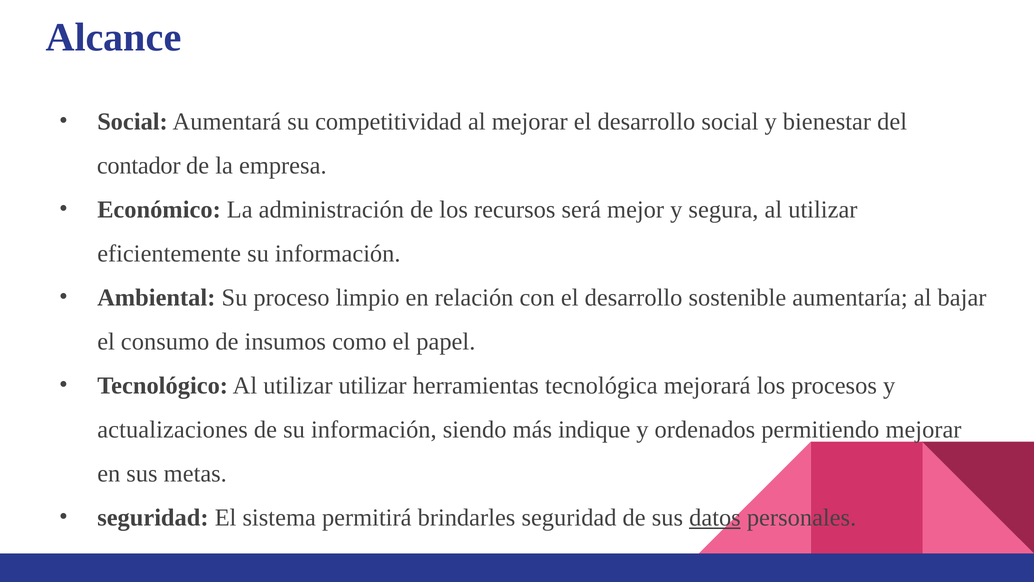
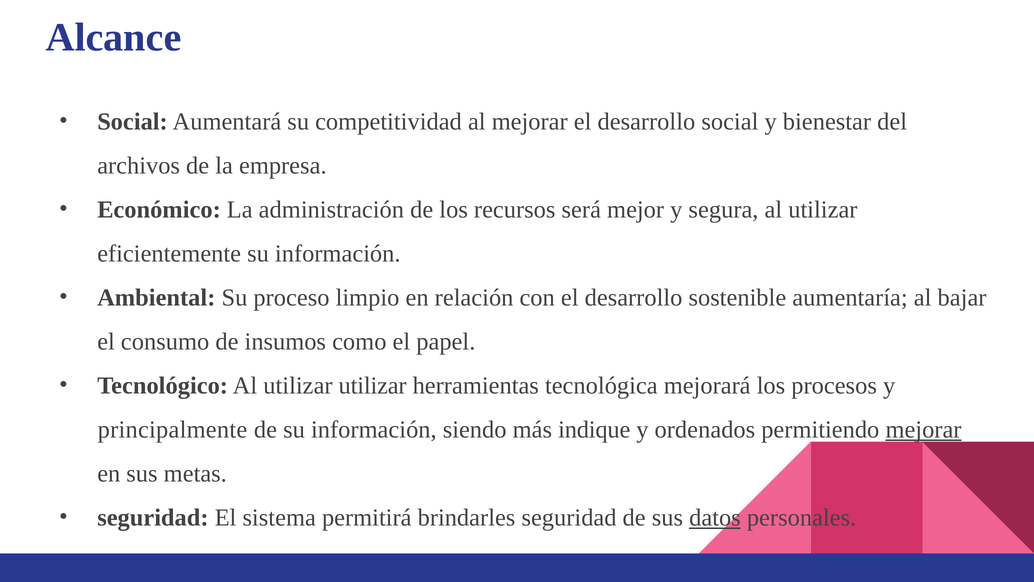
contador: contador -> archivos (139, 166)
actualizaciones: actualizaciones -> principalmente (172, 429)
mejorar underline: none -> present (923, 429)
